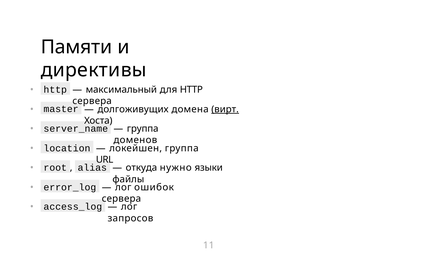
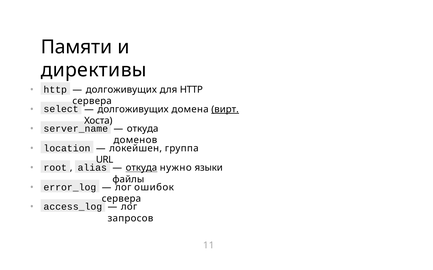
максимальный: максимальный -> долгоживущих (121, 90)
master: master -> select (61, 109)
группа: группа -> откуда (143, 129)
откуда underline: none -> present (141, 168)
